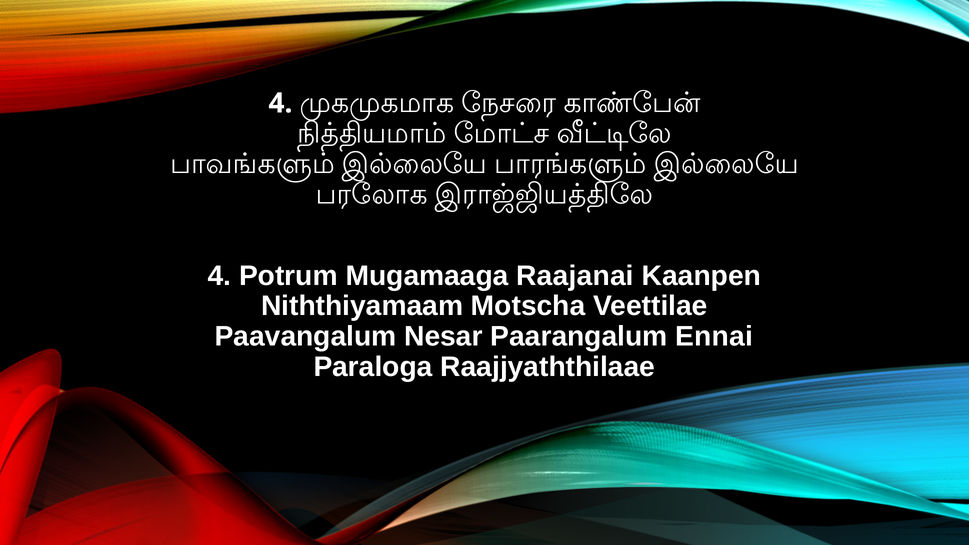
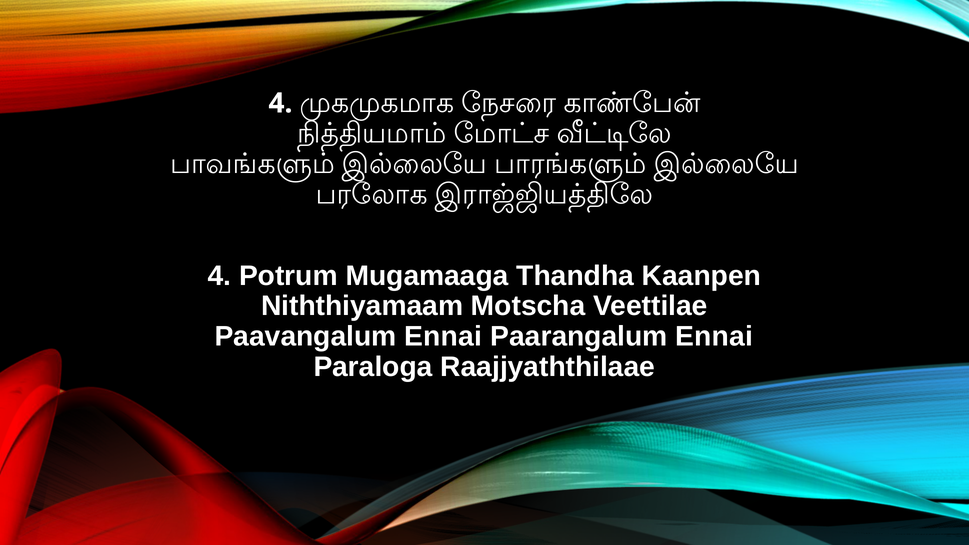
Raajanai: Raajanai -> Thandha (575, 276)
Paavangalum Nesar: Nesar -> Ennai (443, 337)
